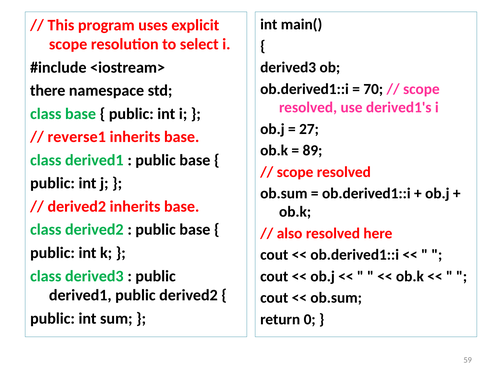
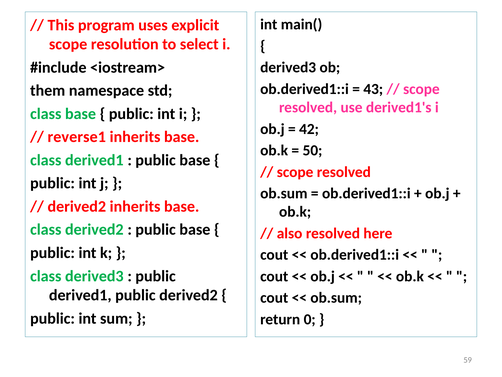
70: 70 -> 43 (373, 89)
there: there -> them (48, 91)
27: 27 -> 42 (309, 129)
89: 89 -> 50 (312, 150)
